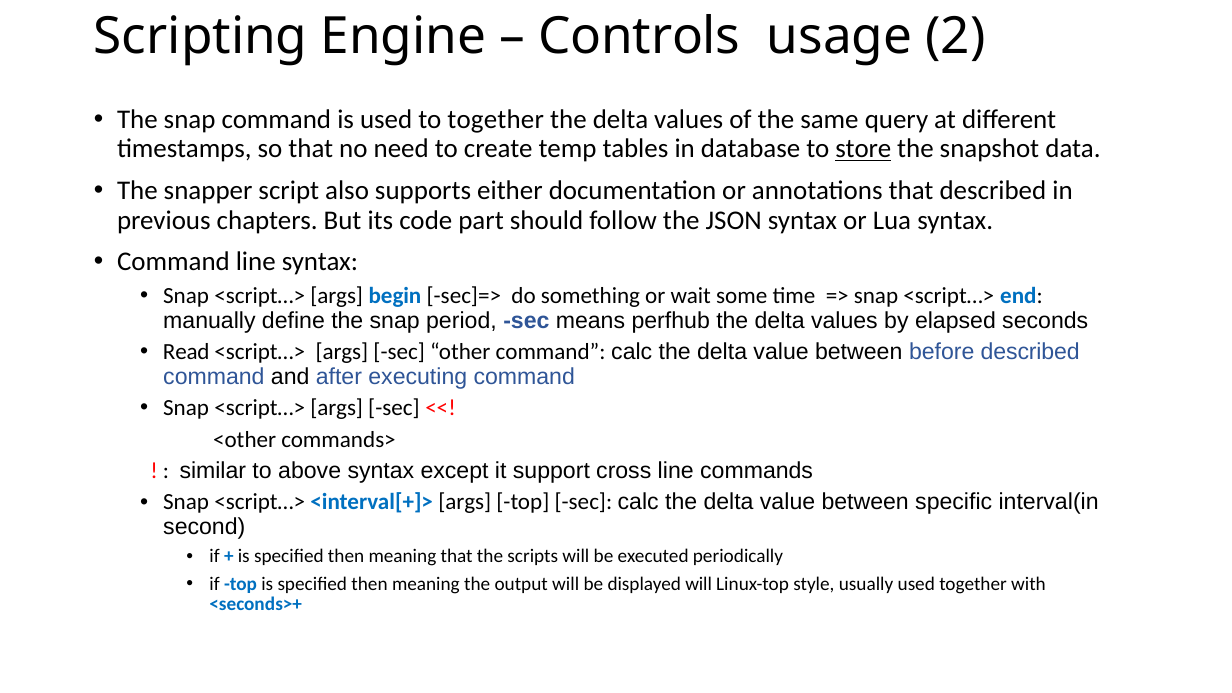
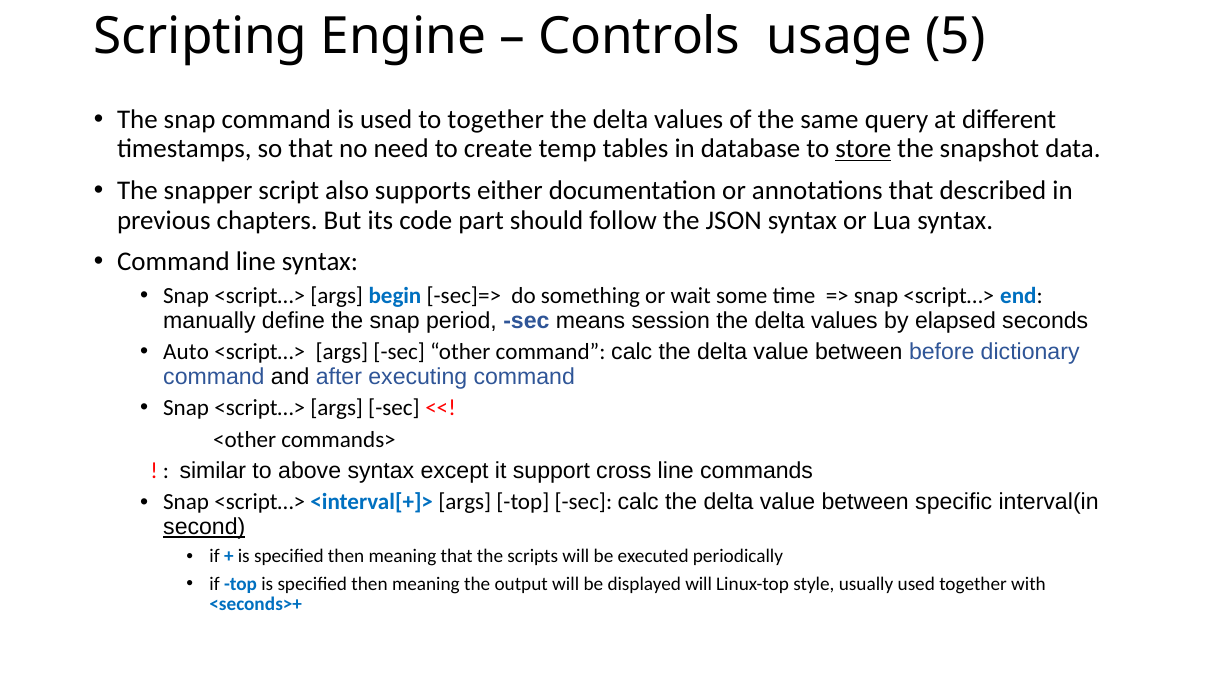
2: 2 -> 5 (956, 37)
perfhub: perfhub -> session (671, 321)
Read: Read -> Auto (186, 352)
before described: described -> dictionary (1030, 352)
second underline: none -> present (204, 527)
